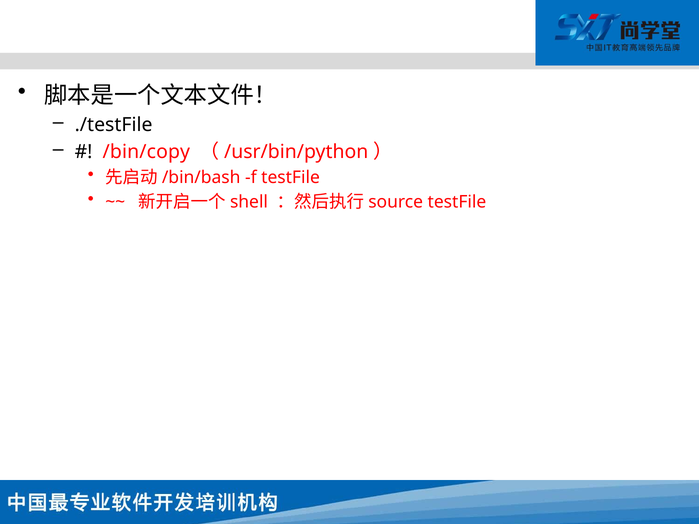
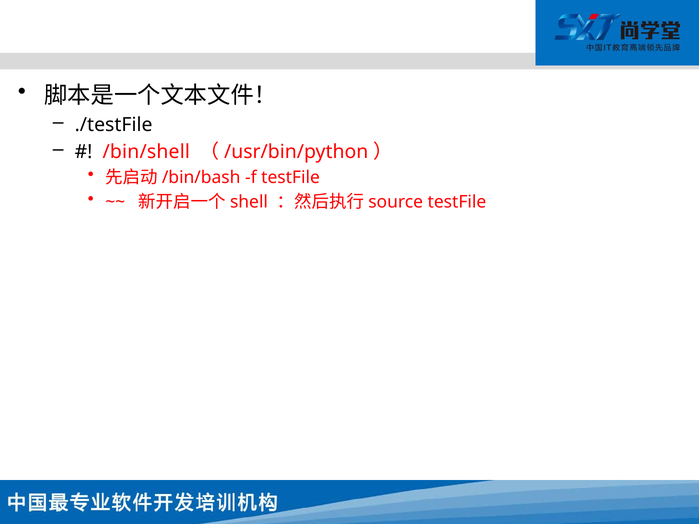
/bin/copy: /bin/copy -> /bin/shell (146, 152)
